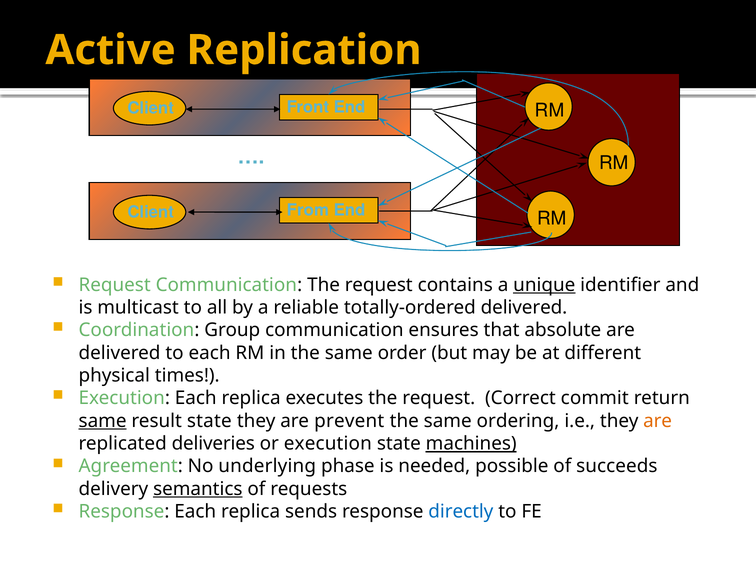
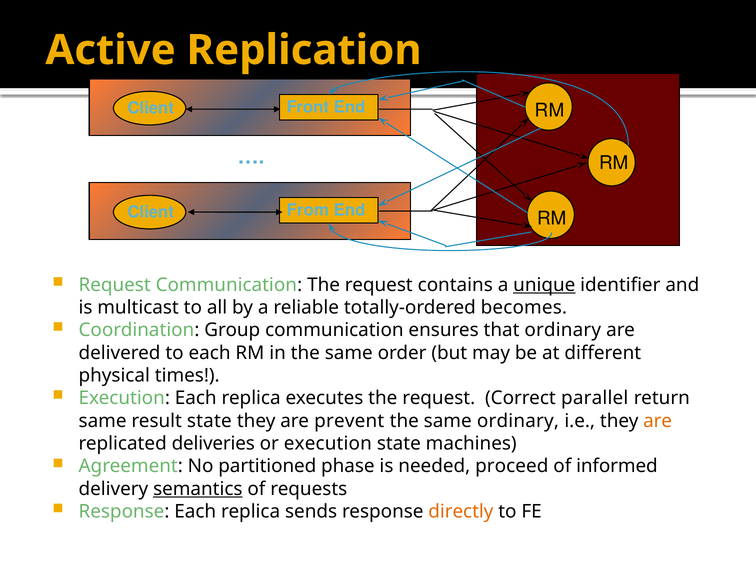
delivered: delivered -> becomes (524, 308)
that absolute: absolute -> ordinary (563, 330)
commit: commit -> parallel (595, 398)
same underline: present -> none (103, 421)
same ordering: ordering -> ordinary (518, 421)
machines underline: present -> none (471, 444)
underlying: underlying -> partitioned (267, 466)
possible: possible -> proceed (512, 466)
succeeds: succeeds -> informed (617, 466)
directly colour: blue -> orange (461, 512)
